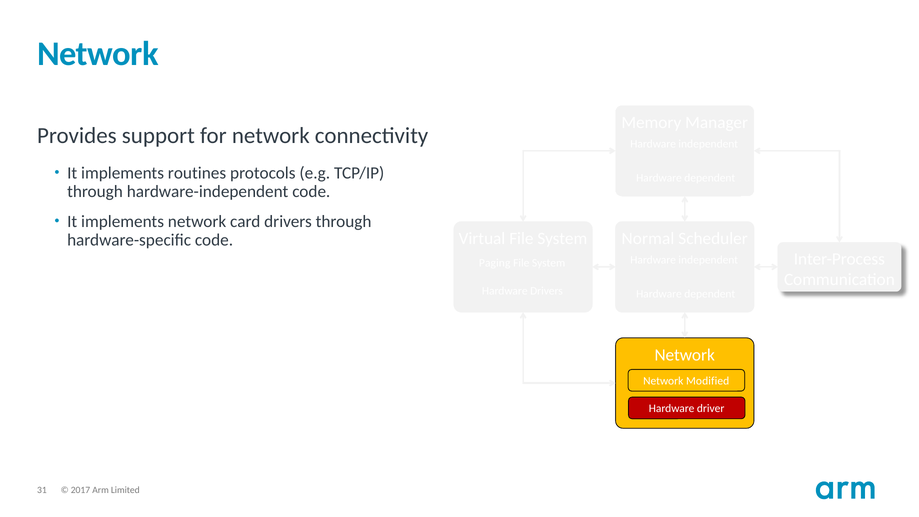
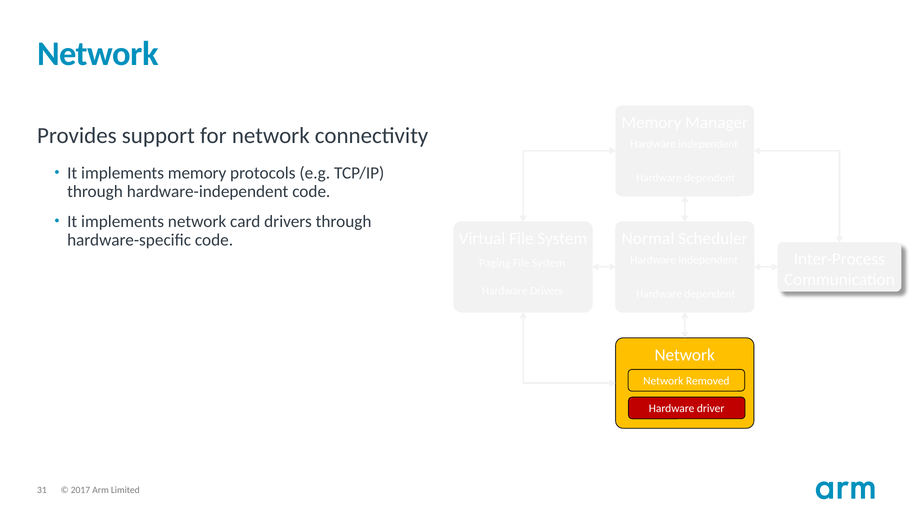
implements routines: routines -> memory (197, 173)
Modified: Modified -> Removed (708, 381)
